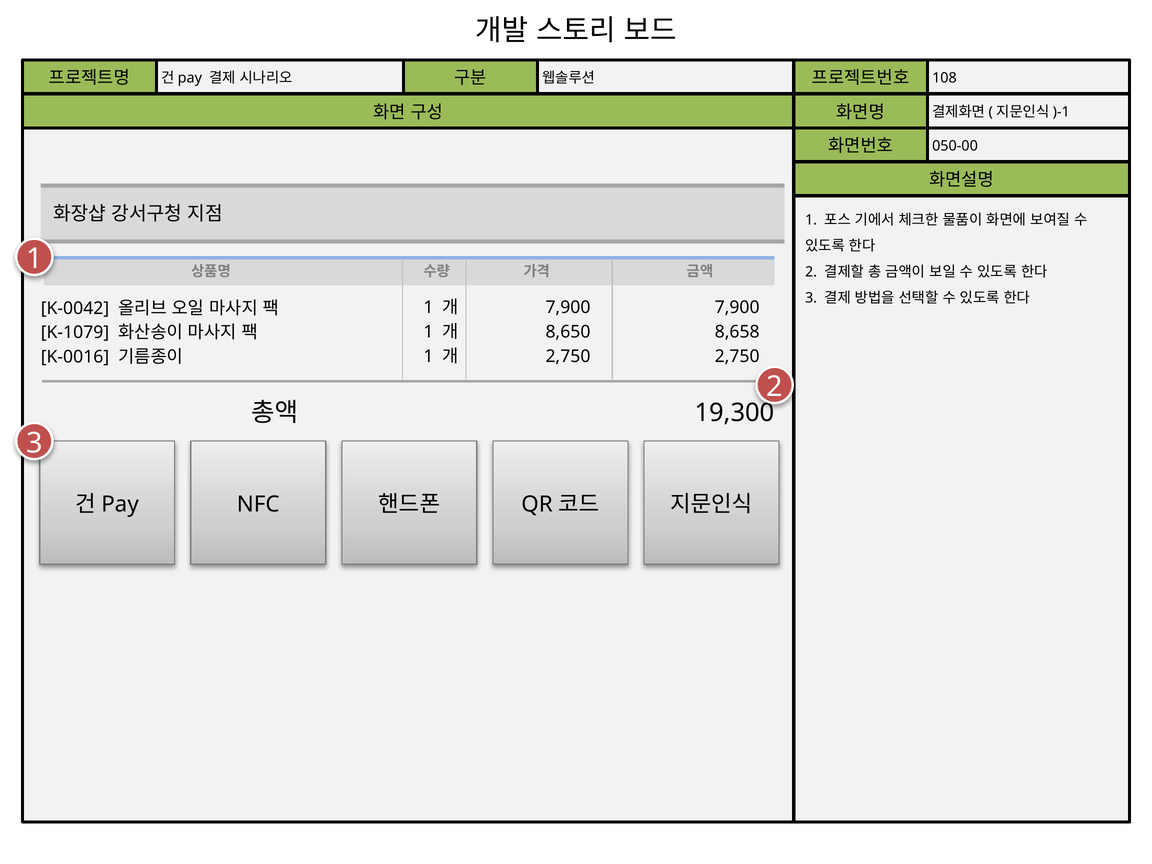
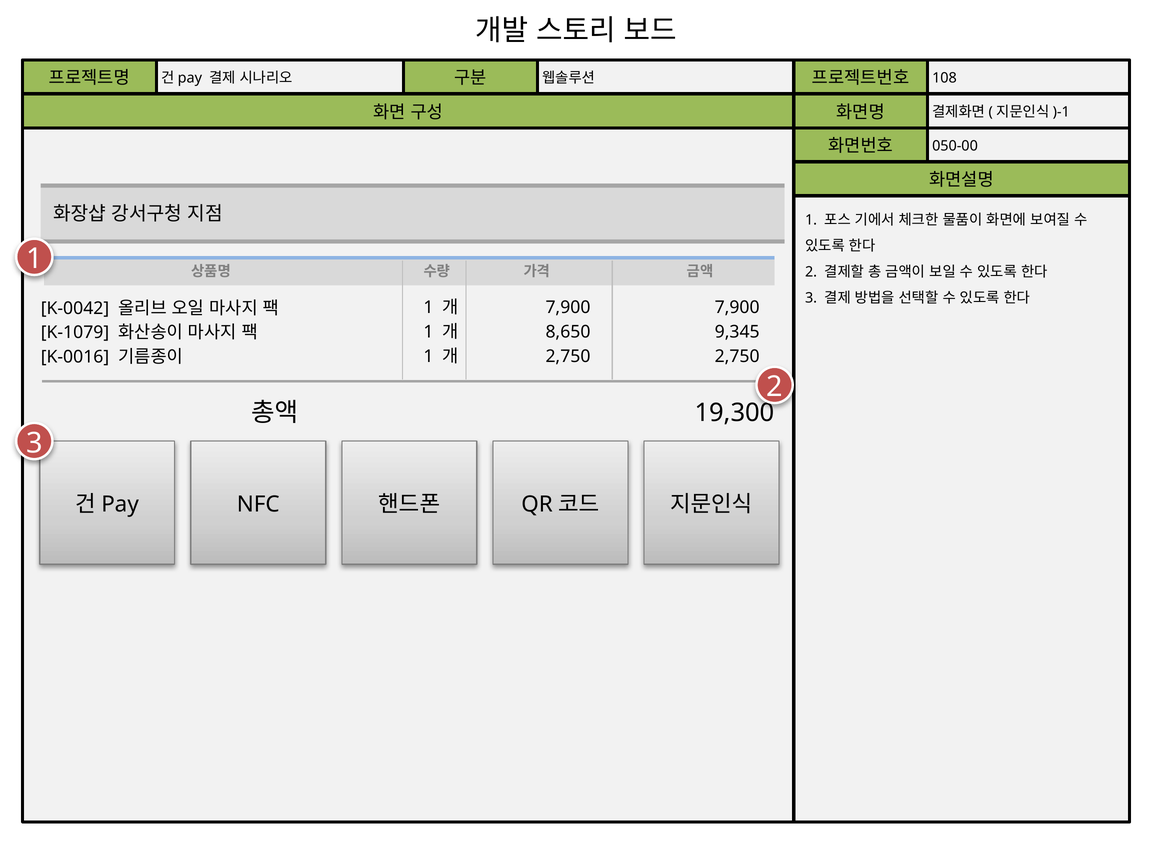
8,658: 8,658 -> 9,345 (737, 332)
